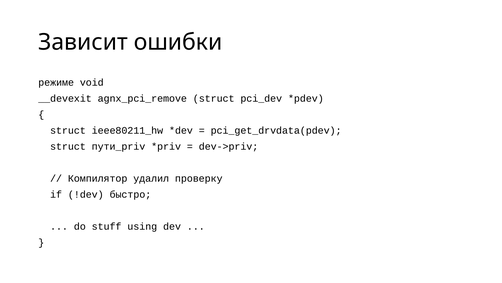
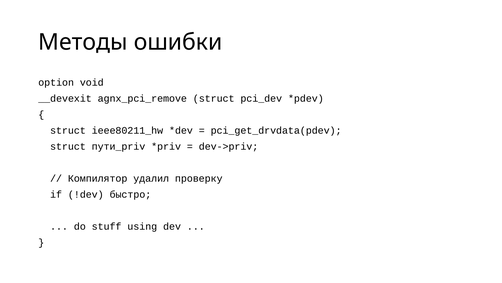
Зависит: Зависит -> Методы (83, 42)
режиме: режиме -> option (56, 82)
